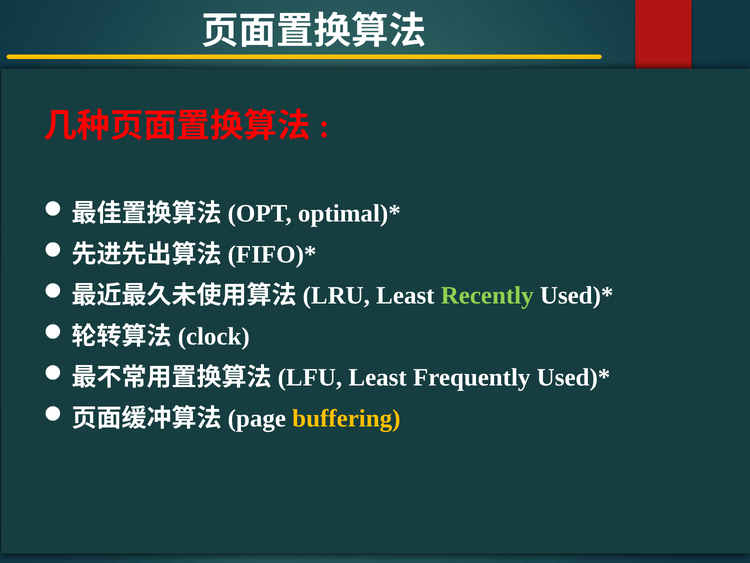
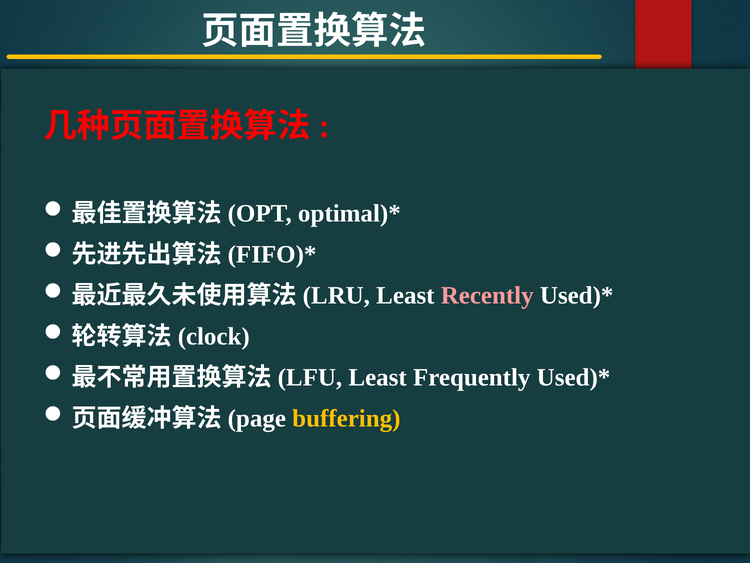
Recently colour: light green -> pink (487, 295)
